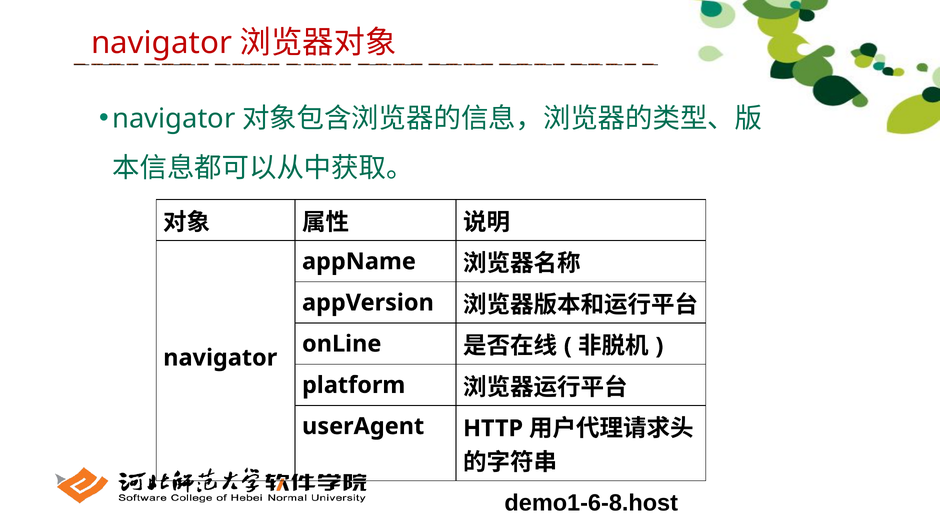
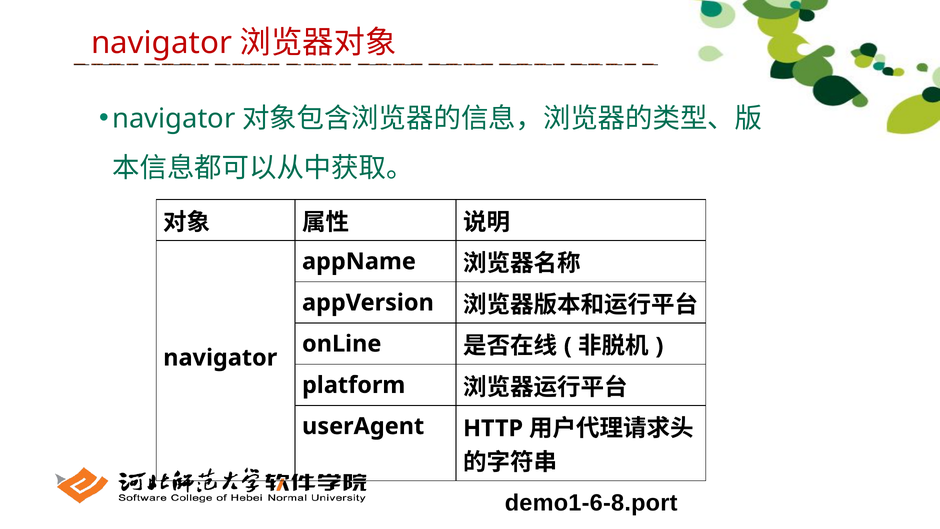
demo1-6-8.host: demo1-6-8.host -> demo1-6-8.port (591, 503)
